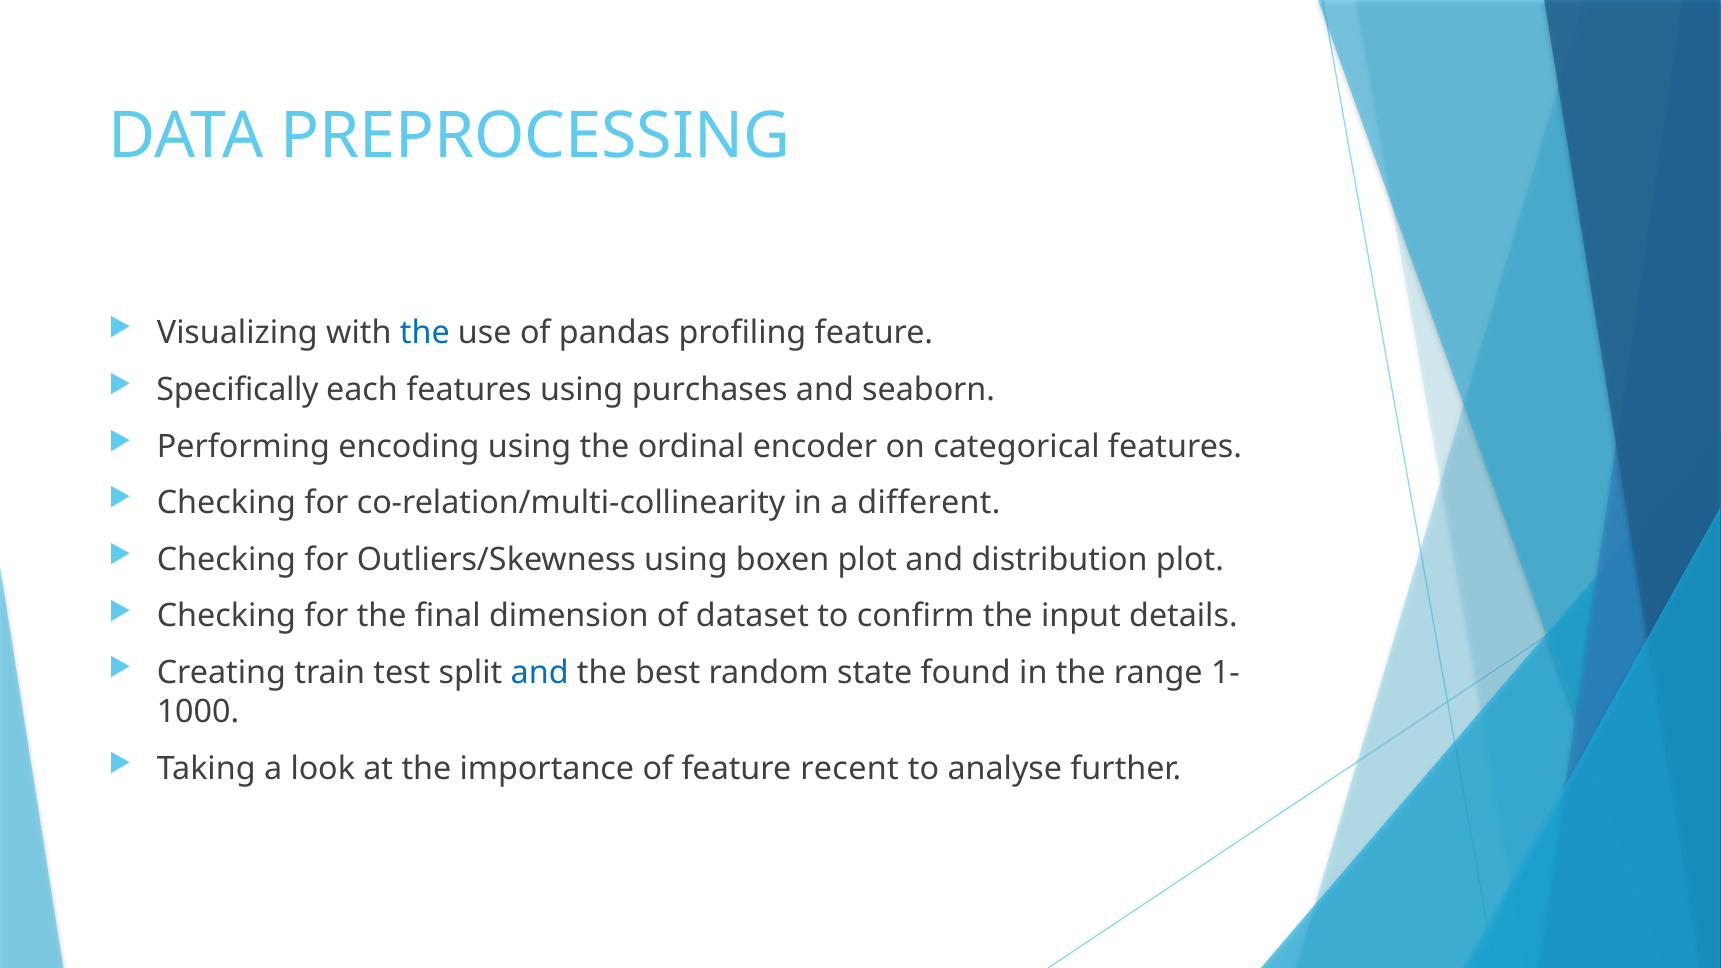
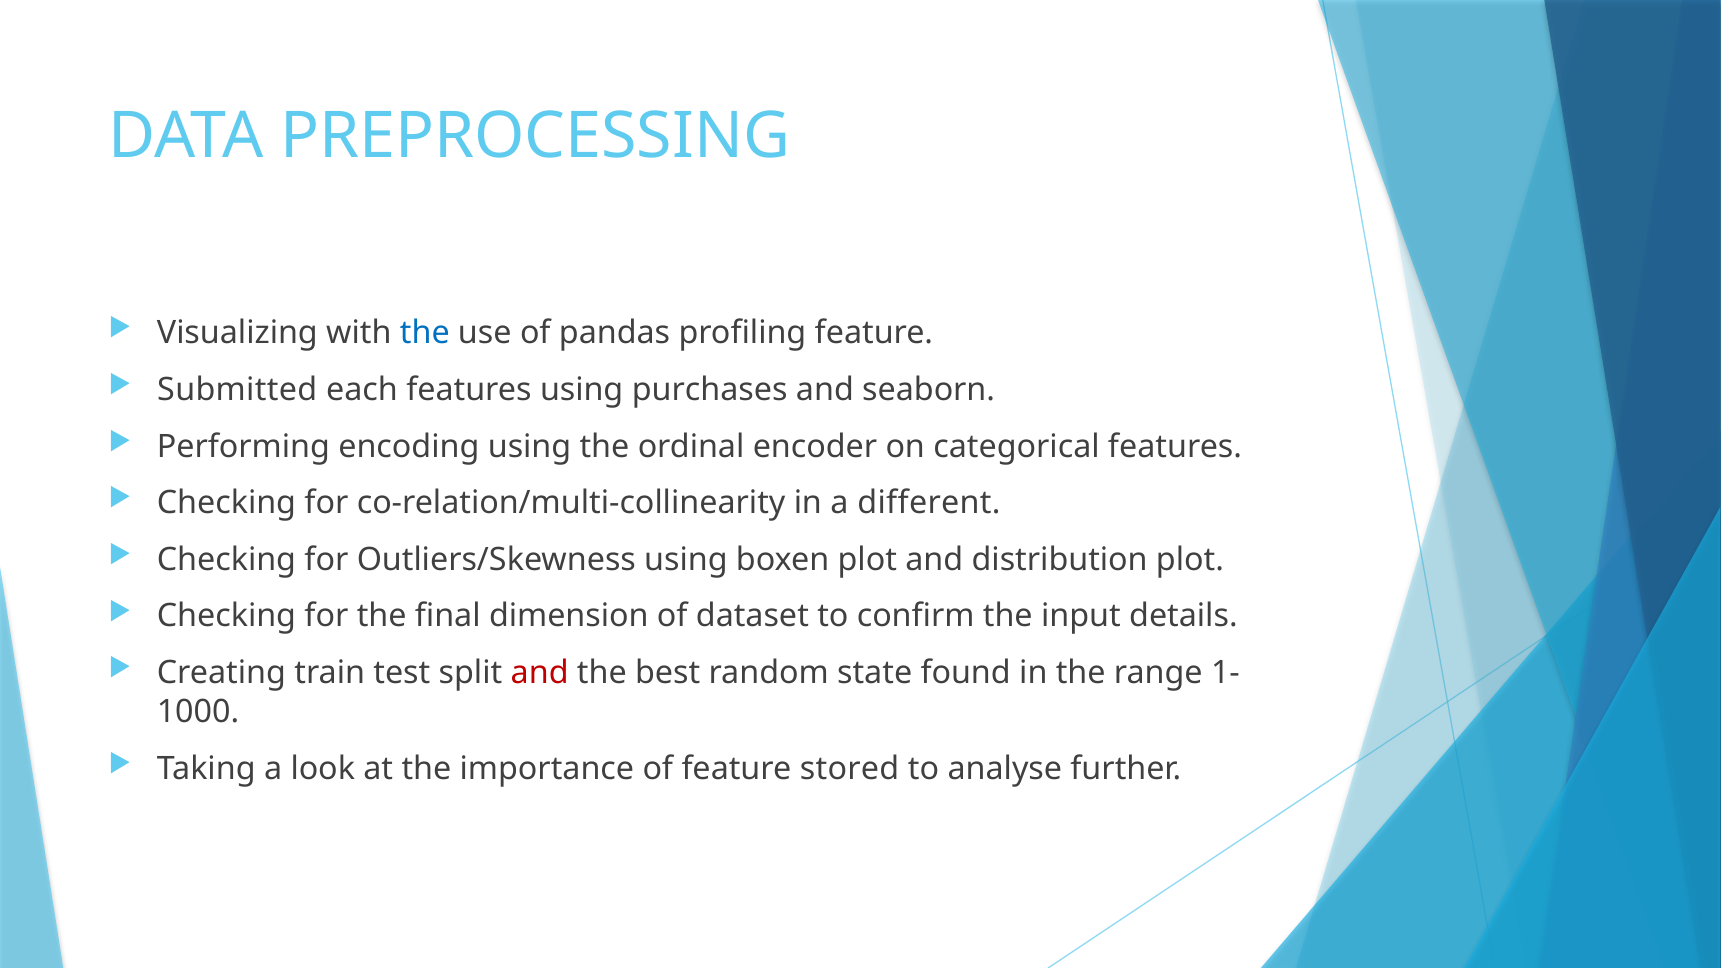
Specifically: Specifically -> Submitted (237, 390)
and colour: blue -> red (540, 673)
recent: recent -> stored (850, 769)
